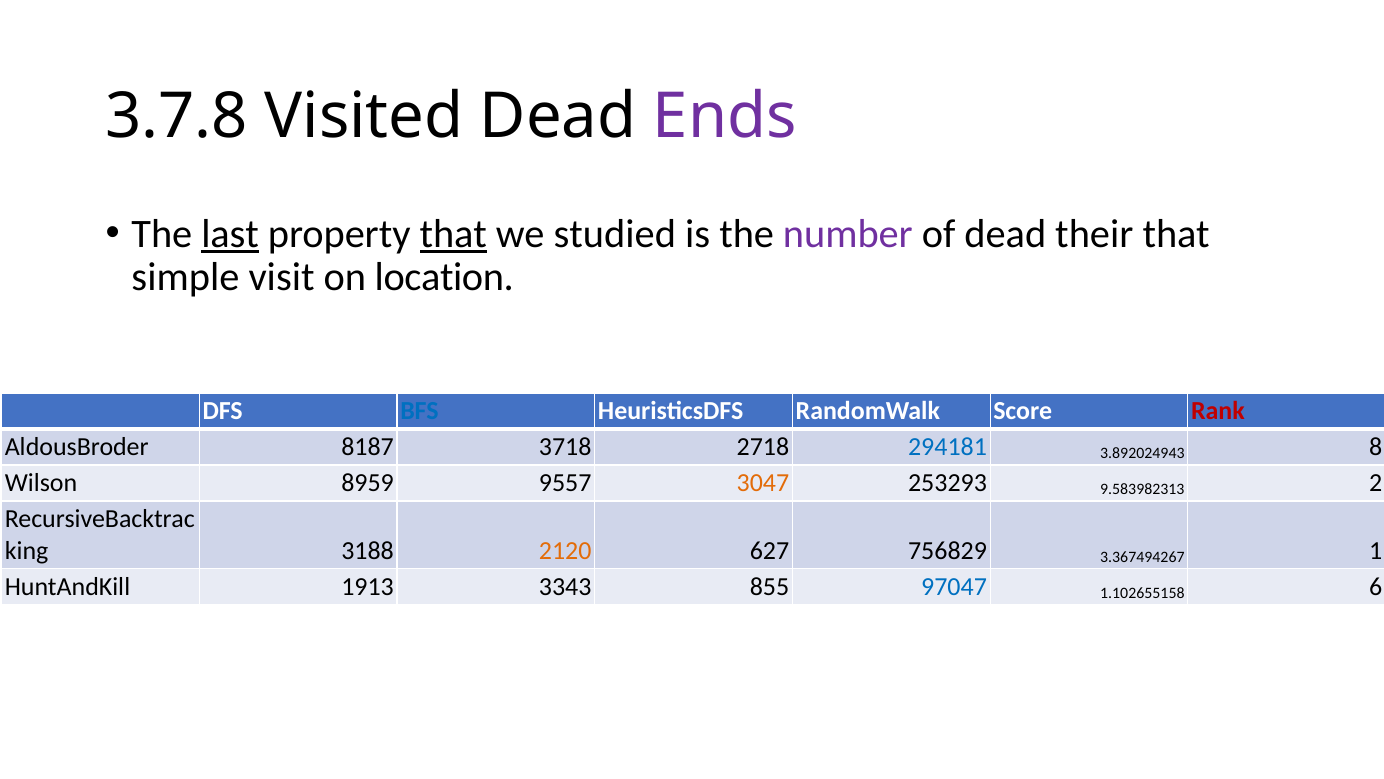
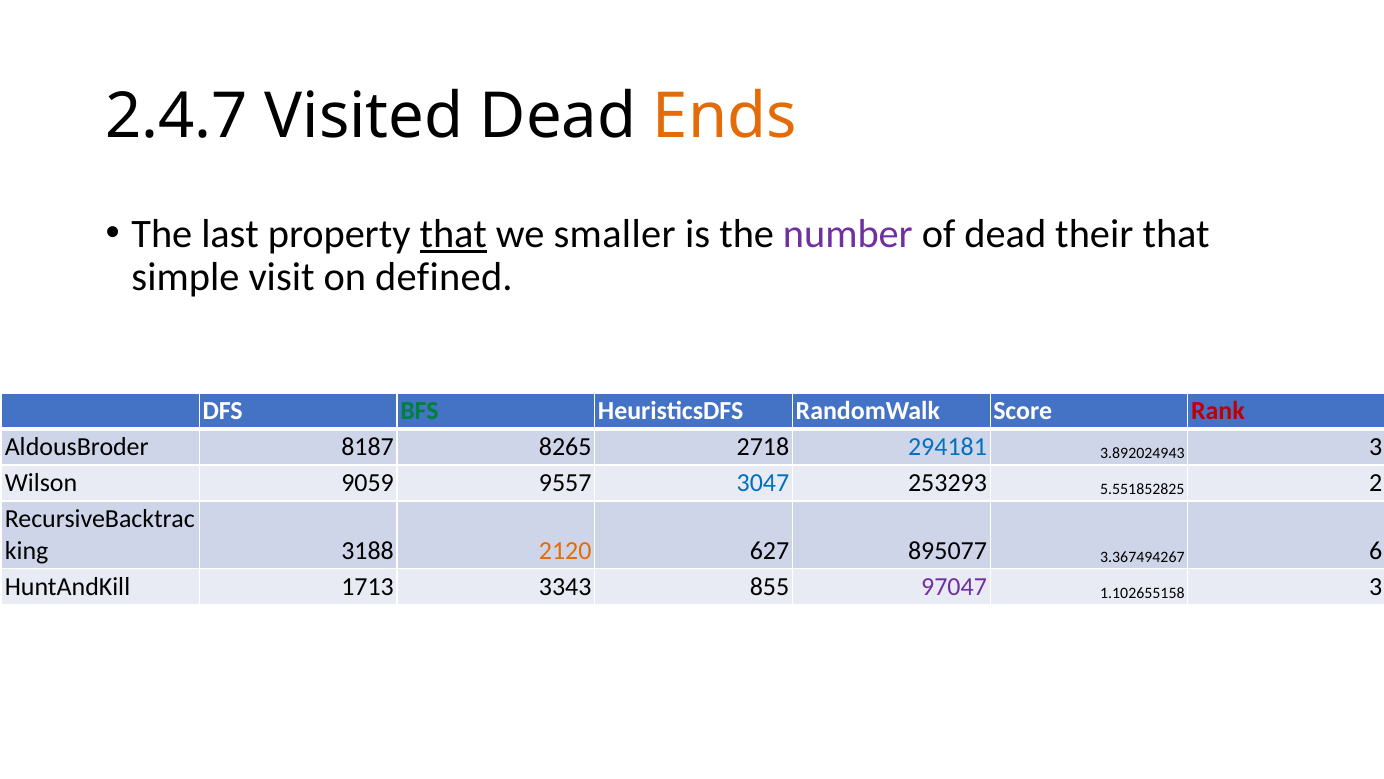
3.7.8: 3.7.8 -> 2.4.7 (177, 116)
Ends colour: purple -> orange (725, 116)
last underline: present -> none (230, 234)
studied: studied -> smaller (615, 234)
location: location -> defined (444, 277)
BFS colour: blue -> green (419, 411)
3718: 3718 -> 8265 (565, 447)
3.892024943 8: 8 -> 3 (1376, 447)
8959: 8959 -> 9059 (368, 483)
3047 colour: orange -> blue (763, 483)
9.583982313: 9.583982313 -> 5.551852825 (1142, 489)
756829: 756829 -> 895077 (948, 551)
1: 1 -> 6 (1376, 551)
1913: 1913 -> 1713 (368, 587)
97047 colour: blue -> purple (954, 587)
1.102655158 6: 6 -> 3 (1376, 587)
